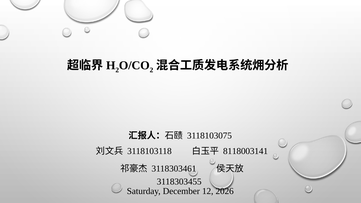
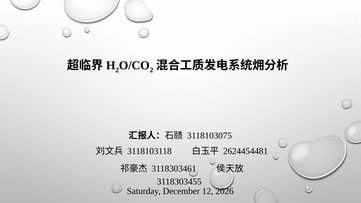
8118003141: 8118003141 -> 2624454481 (245, 151)
